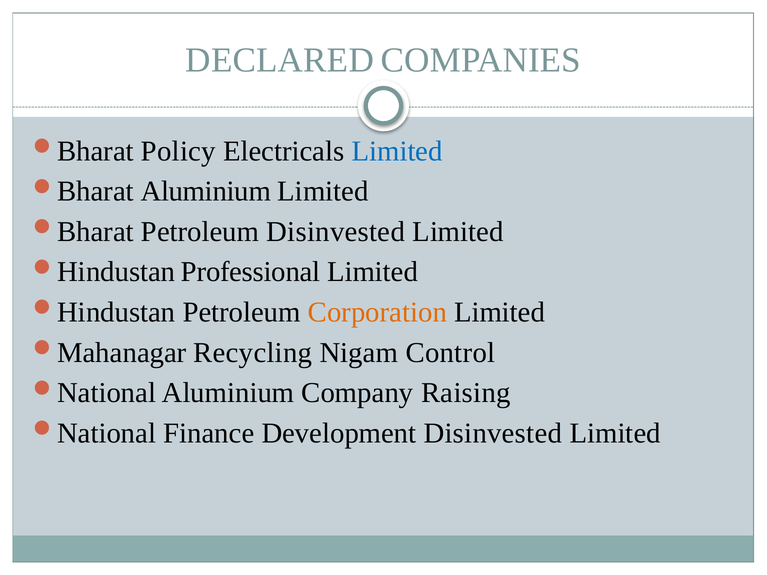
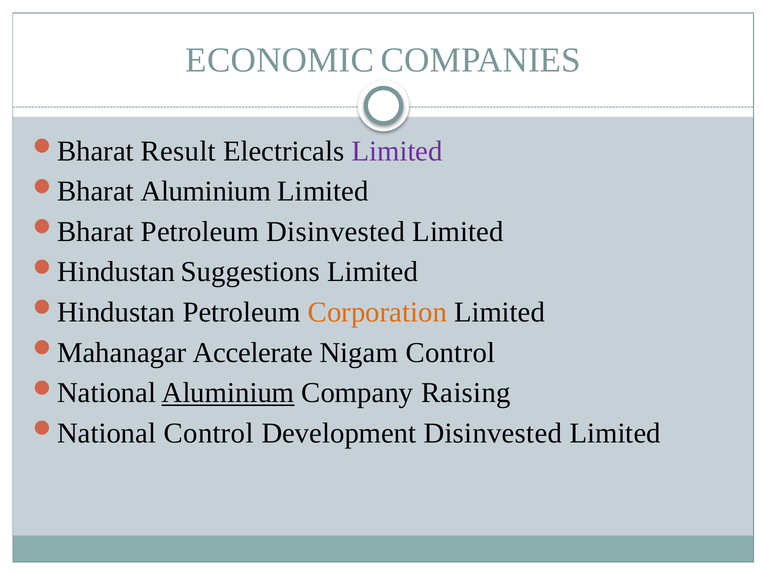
DECLARED: DECLARED -> ECONOMIC (280, 60)
Policy: Policy -> Result (178, 151)
Limited colour: blue -> purple (397, 151)
Professional: Professional -> Suggestions (250, 272)
Recycling: Recycling -> Accelerate (253, 353)
Aluminium underline: none -> present (228, 393)
Finance: Finance -> Control (209, 433)
